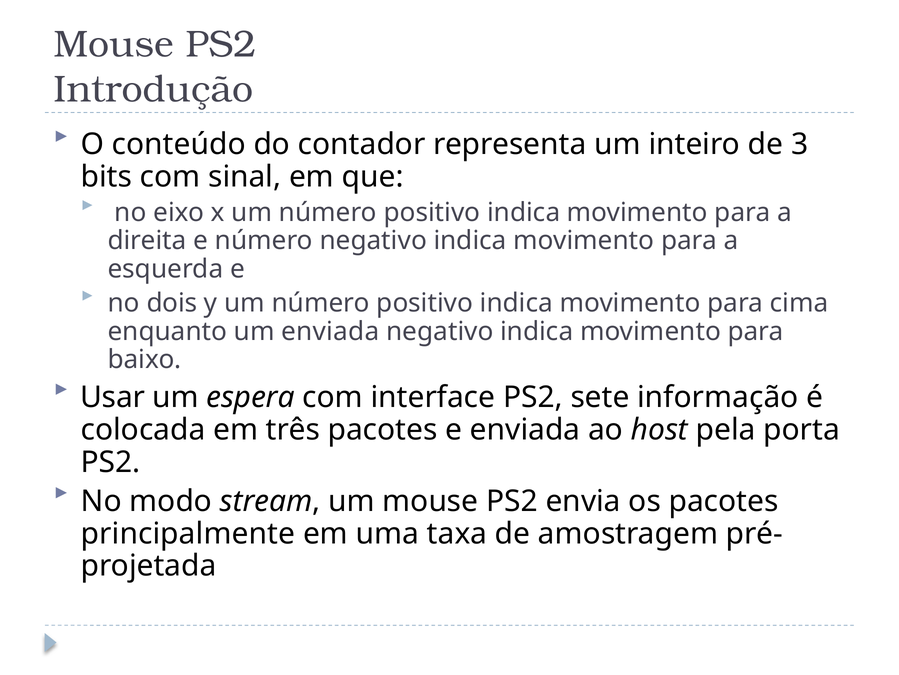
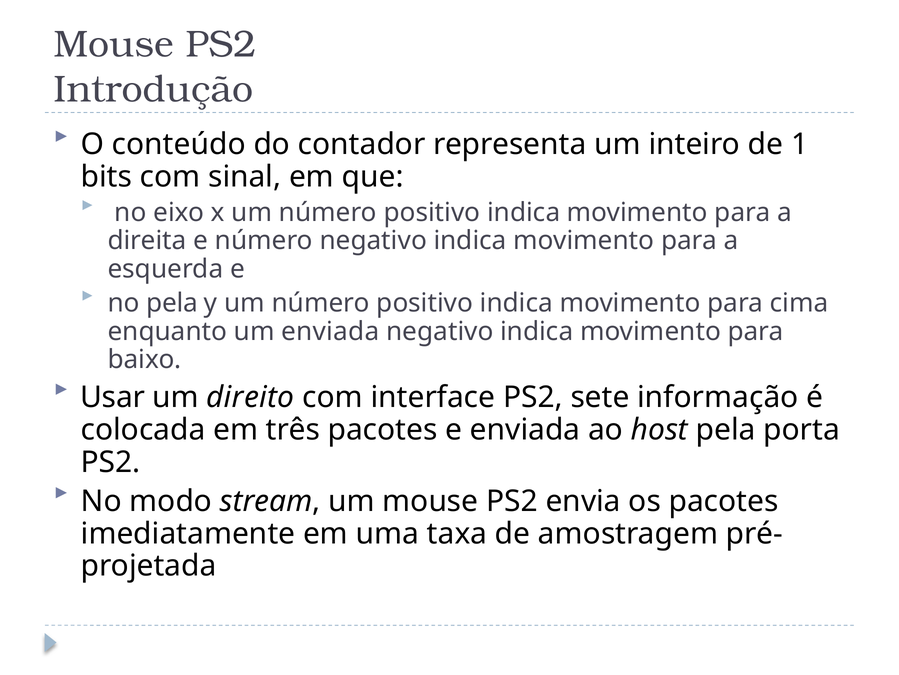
3: 3 -> 1 (800, 144)
no dois: dois -> pela (172, 303)
espera: espera -> direito (250, 397)
principalmente: principalmente -> imediatamente (188, 533)
